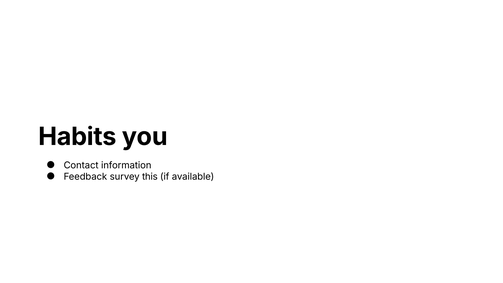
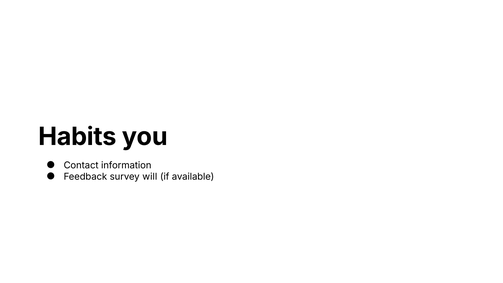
this: this -> will (150, 177)
